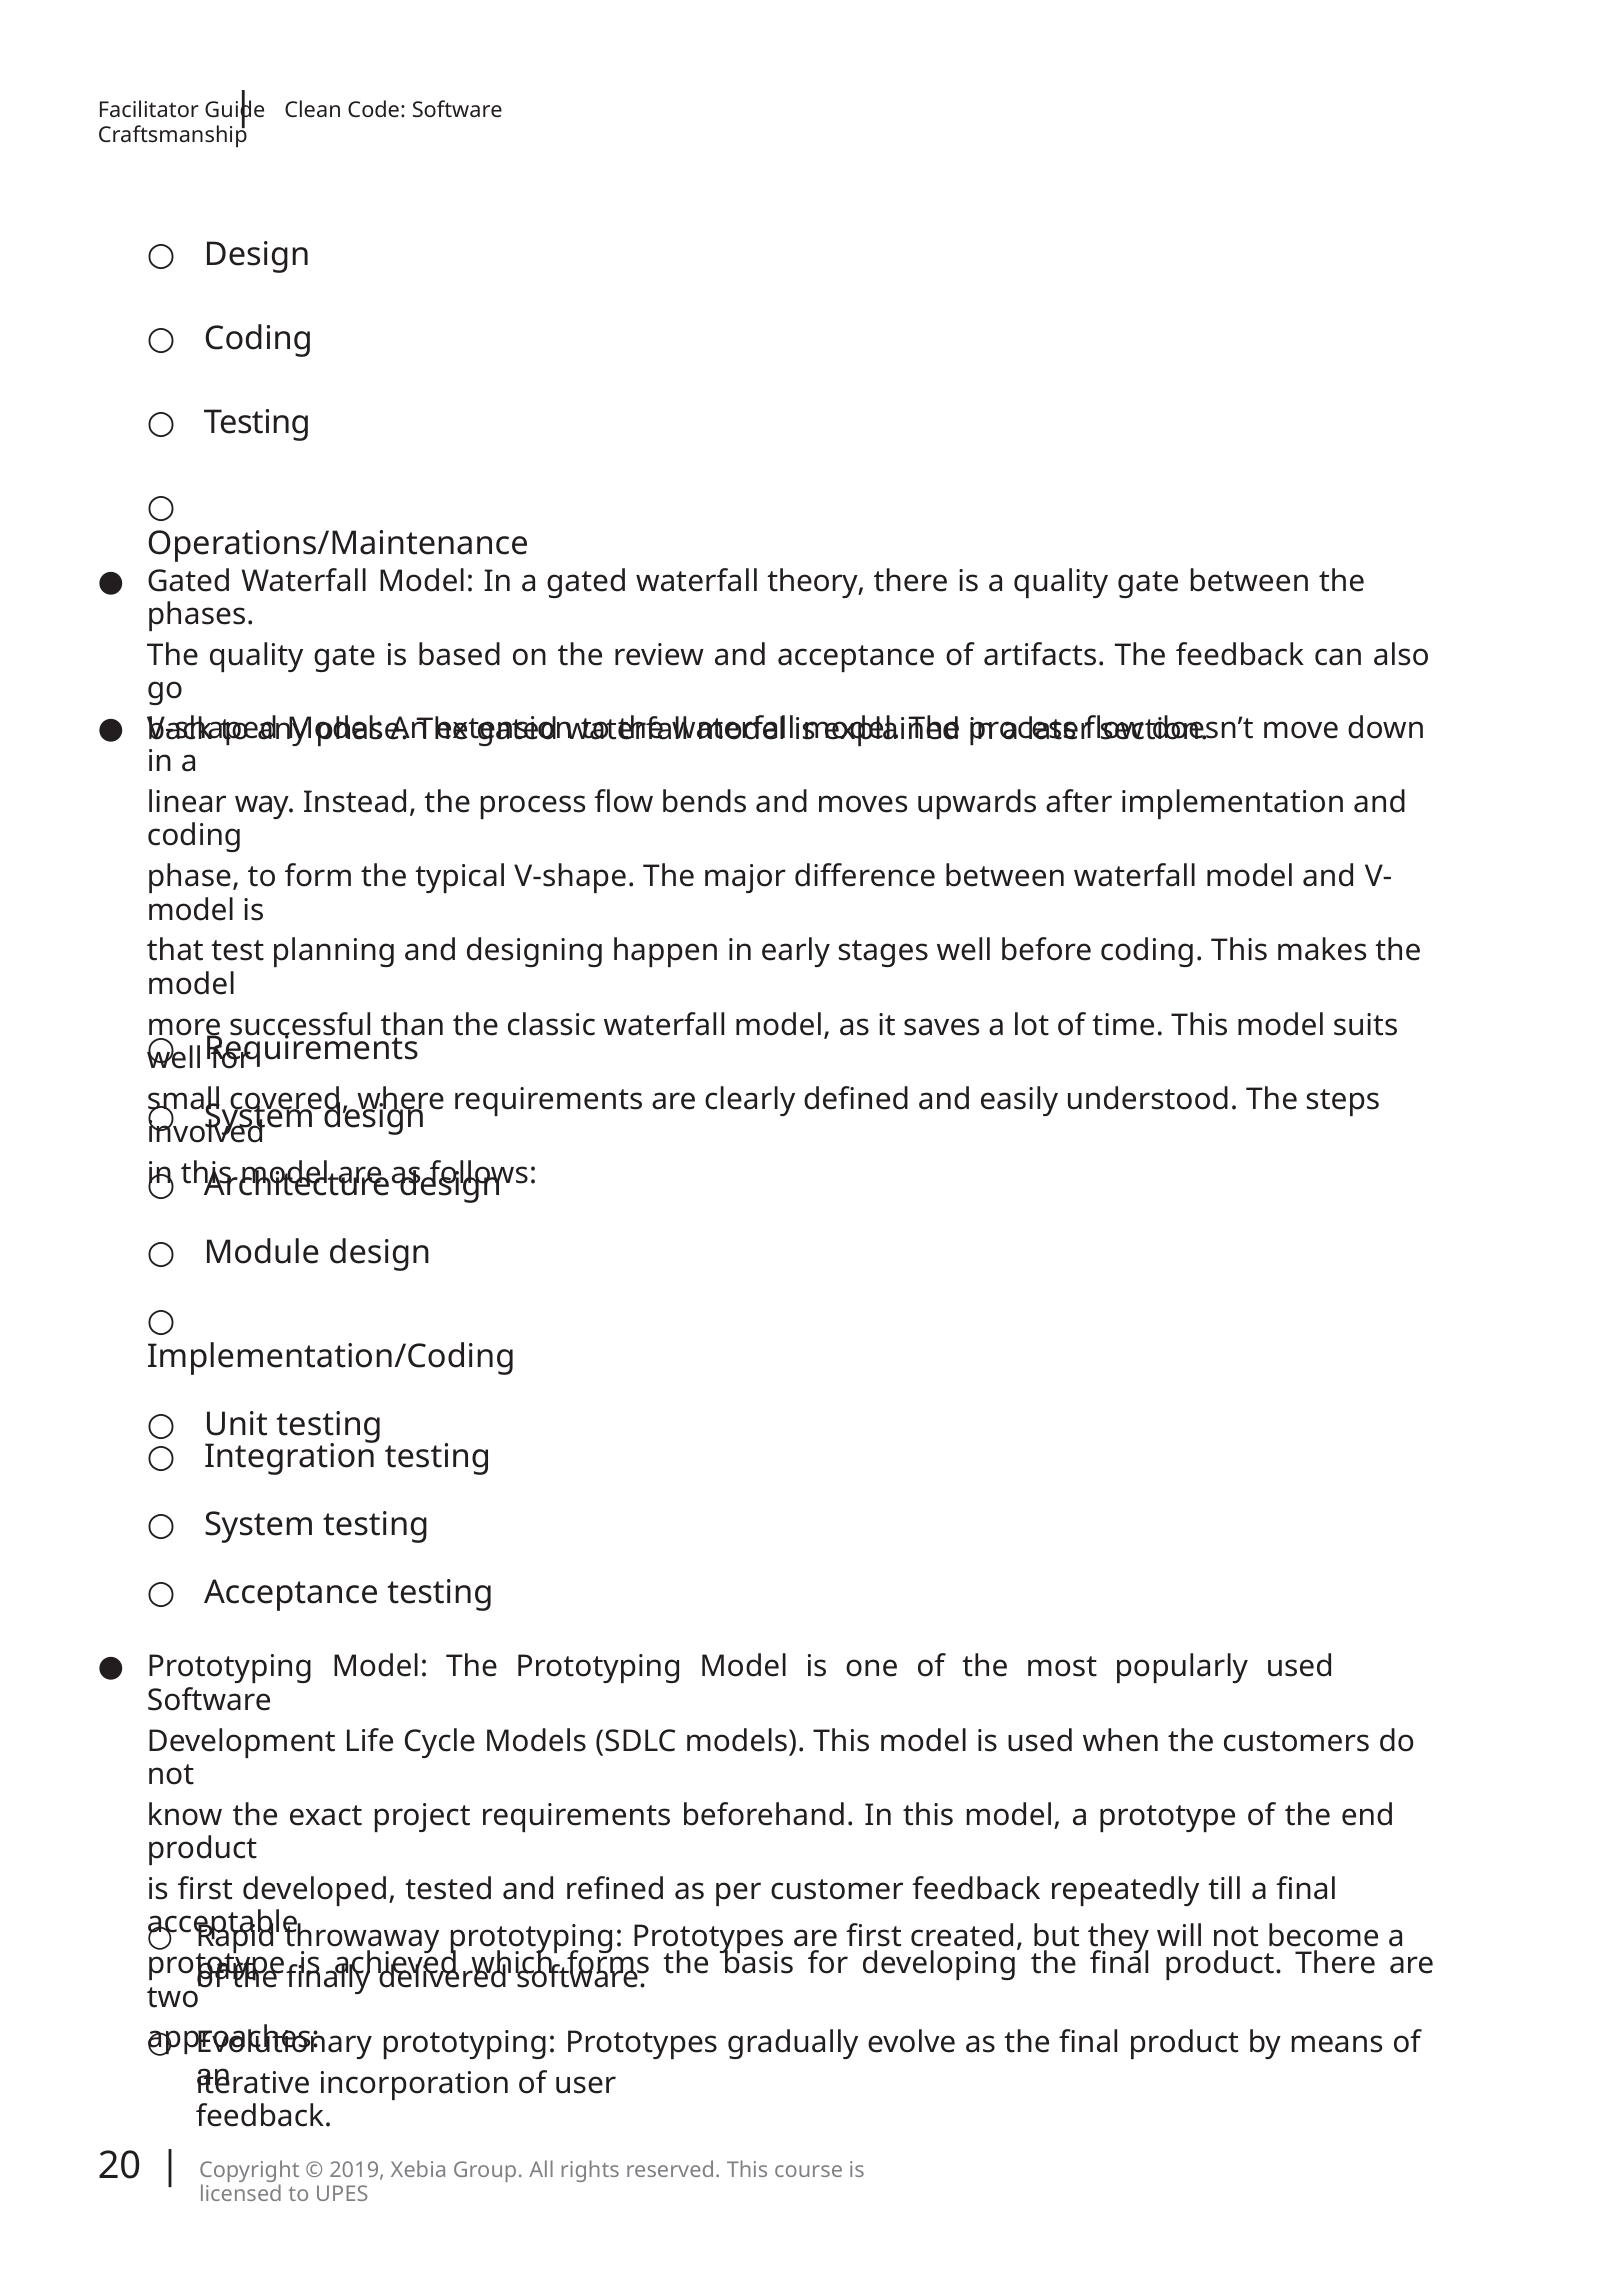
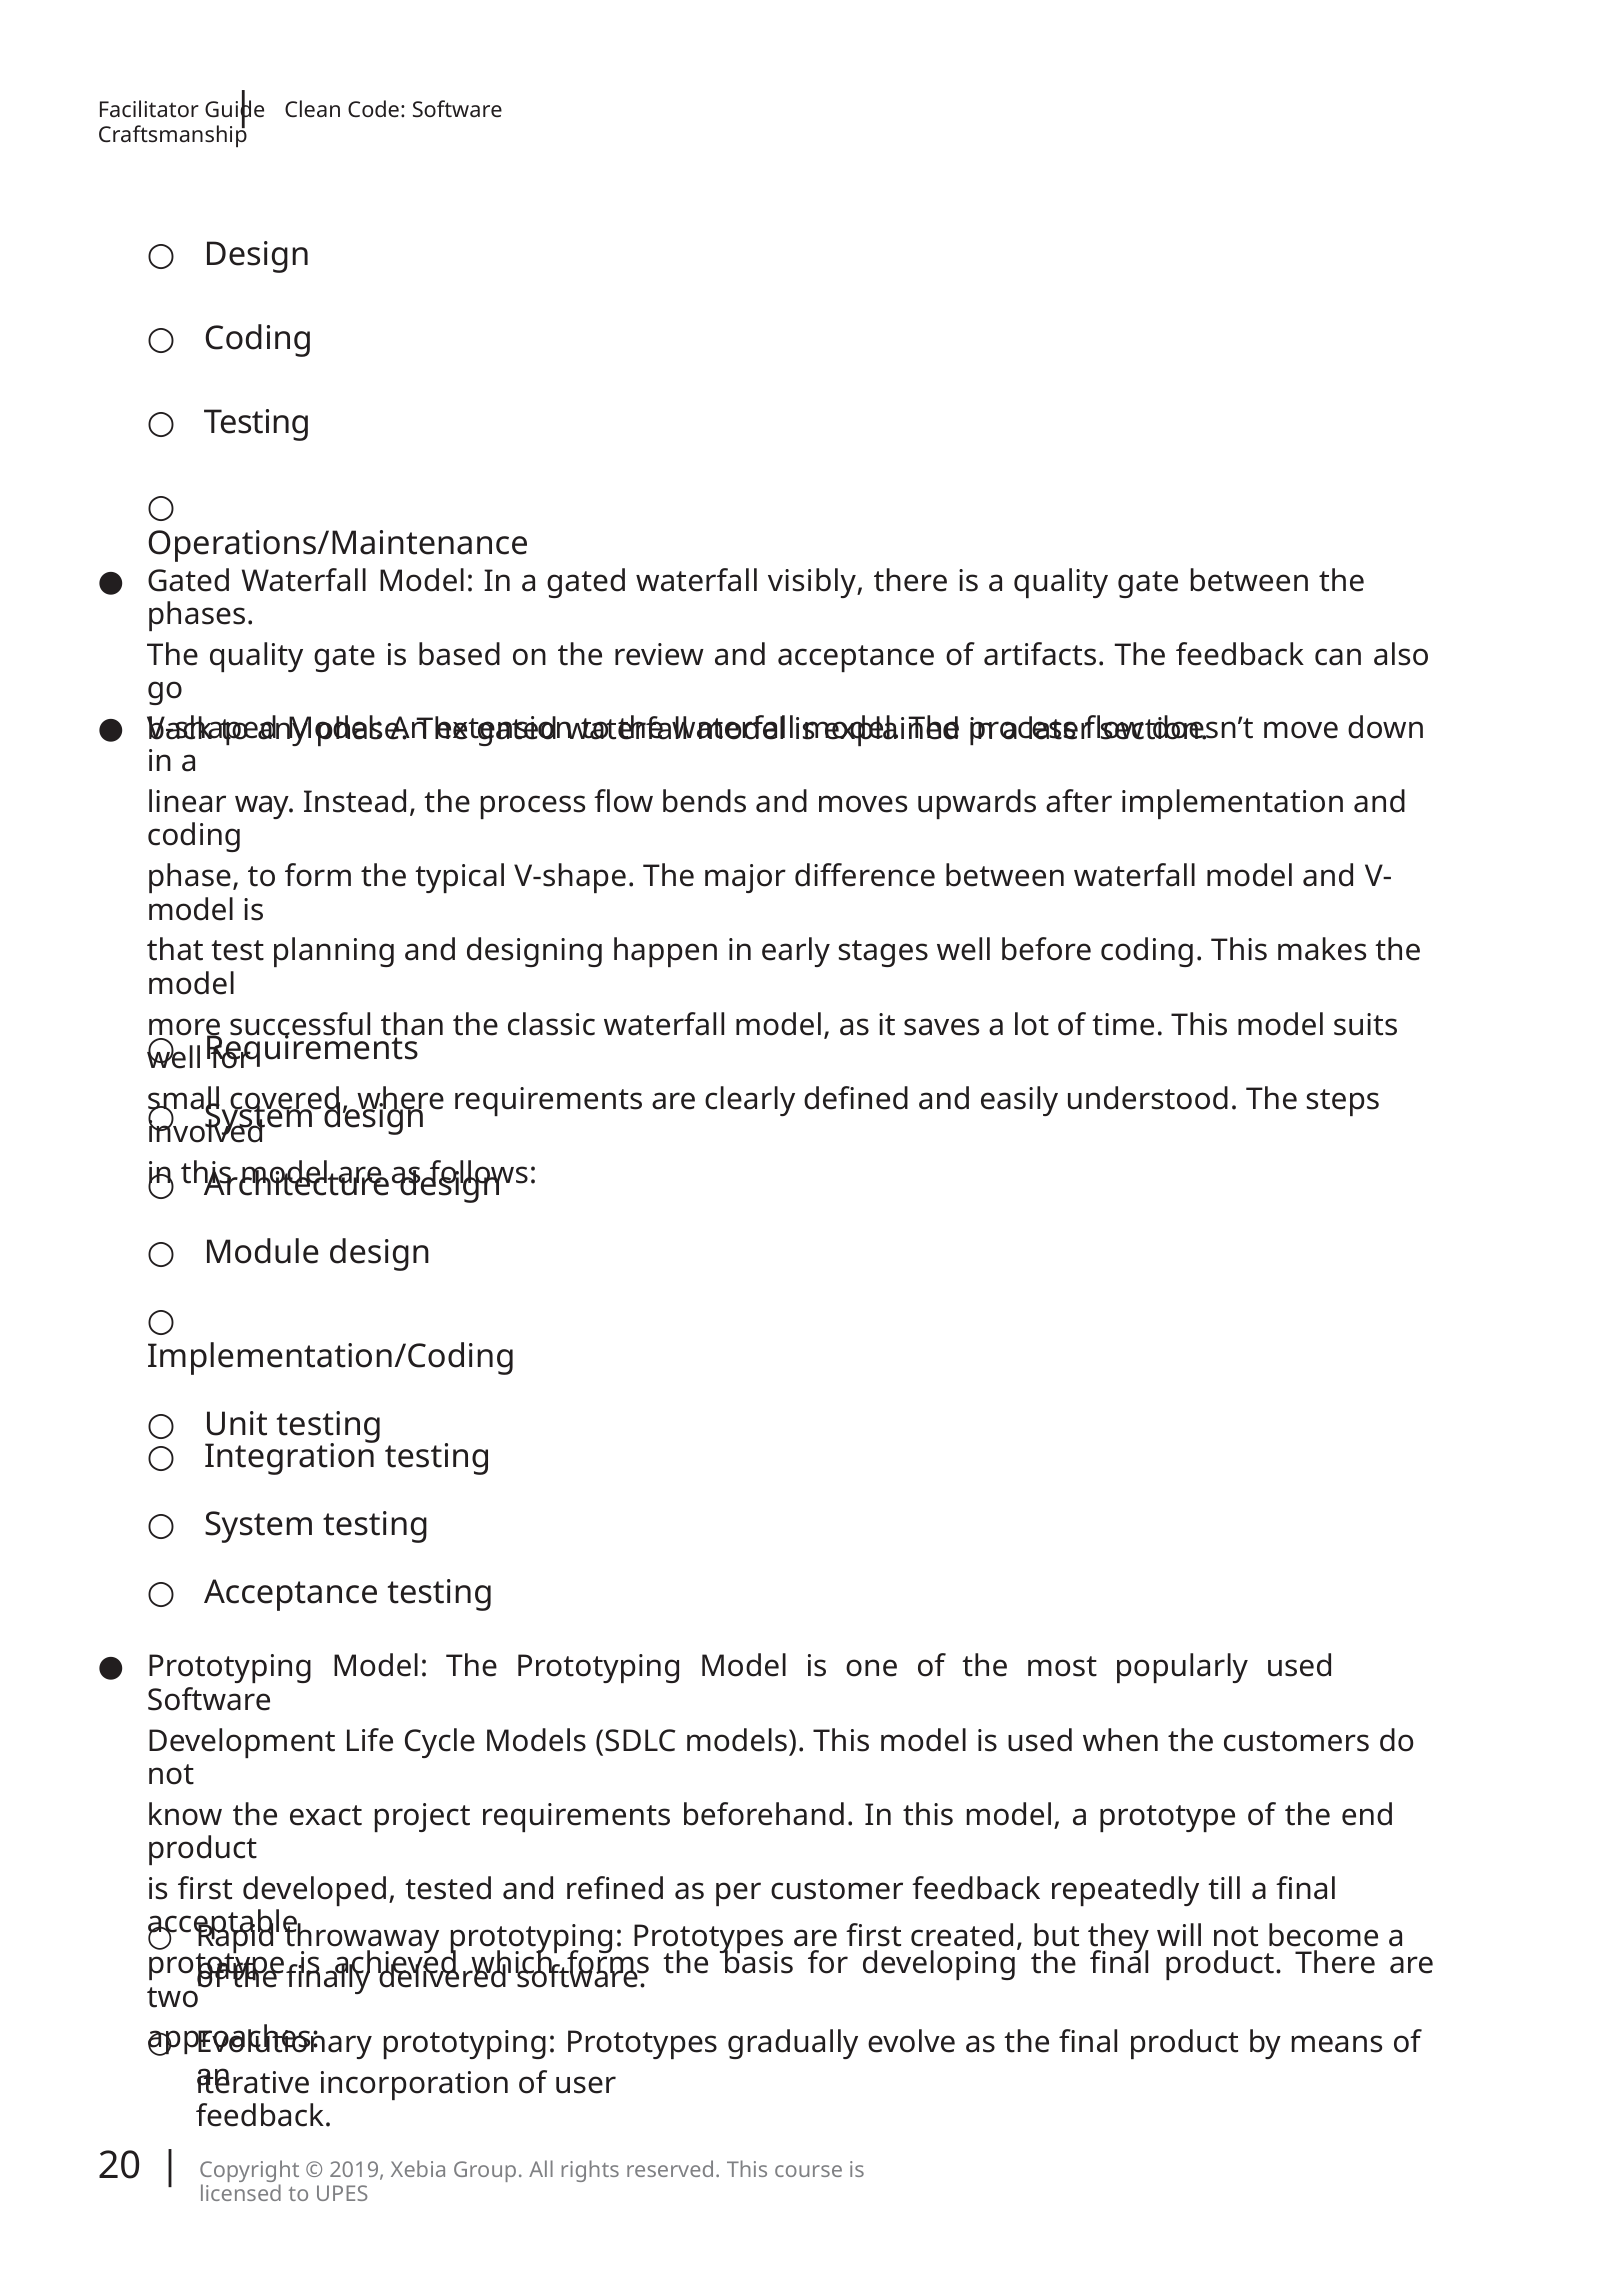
theory: theory -> visibly (816, 582)
